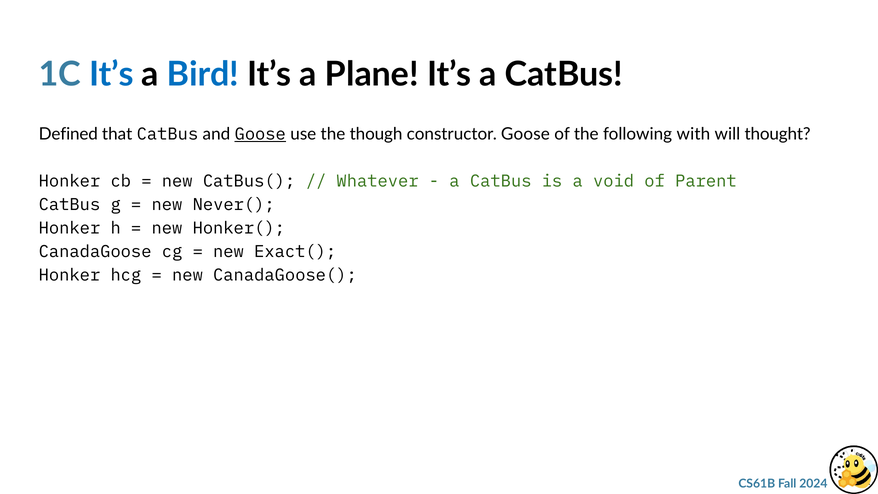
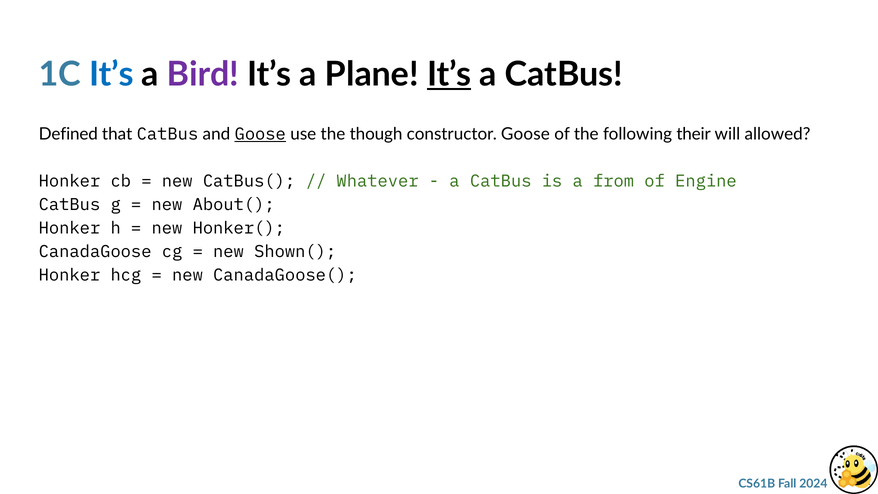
Bird colour: blue -> purple (203, 74)
It’s underline: none -> present (449, 74)
with: with -> their (694, 134)
thought: thought -> allowed (777, 134)
void: void -> from (614, 181)
Parent: Parent -> Engine (706, 181)
Never(: Never( -> About( (234, 205)
Exact(: Exact( -> Shown( (295, 252)
